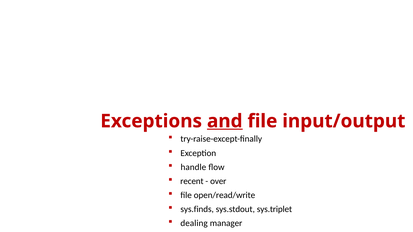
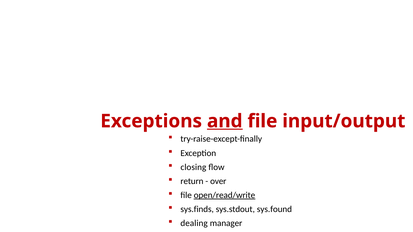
handle: handle -> closing (193, 167)
recent: recent -> return (192, 181)
open/read/write underline: none -> present (225, 195)
sys.triplet: sys.triplet -> sys.found (274, 209)
